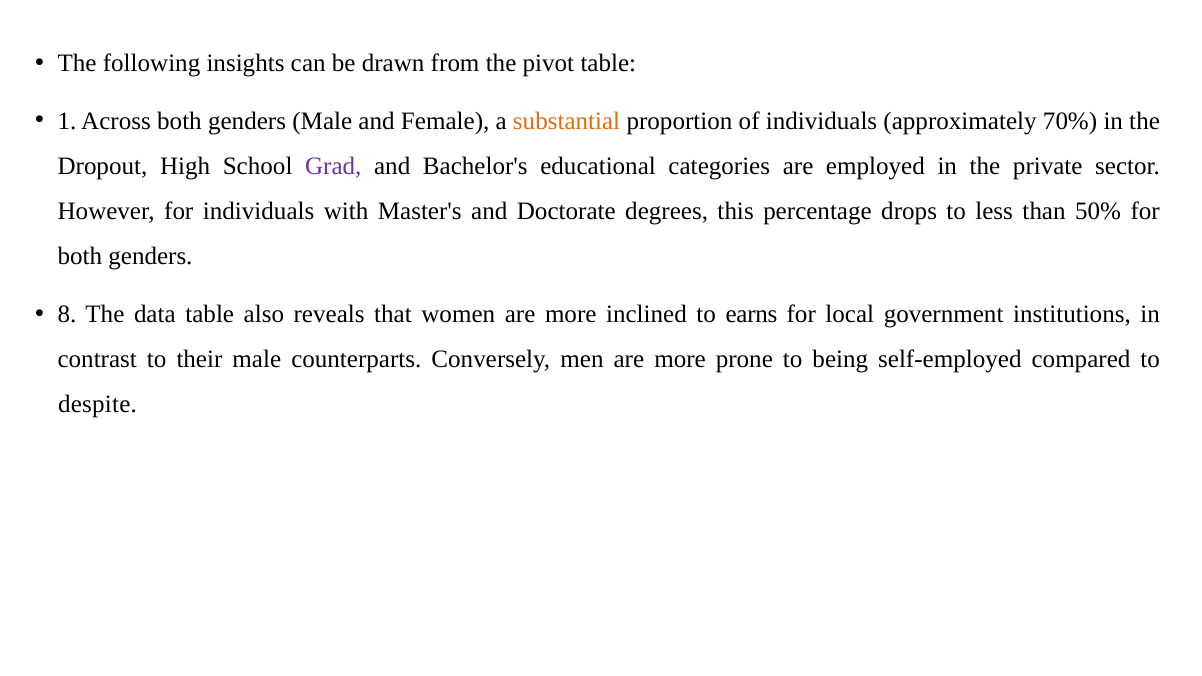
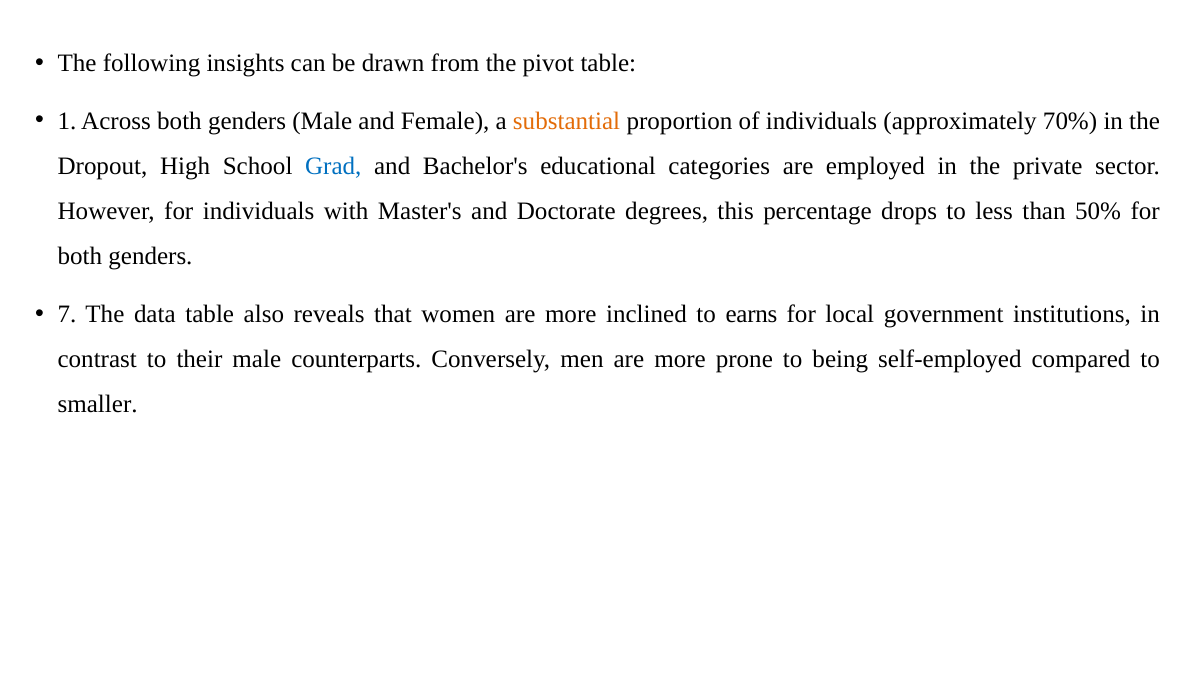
Grad colour: purple -> blue (333, 166)
8: 8 -> 7 (67, 314)
despite: despite -> smaller (98, 404)
